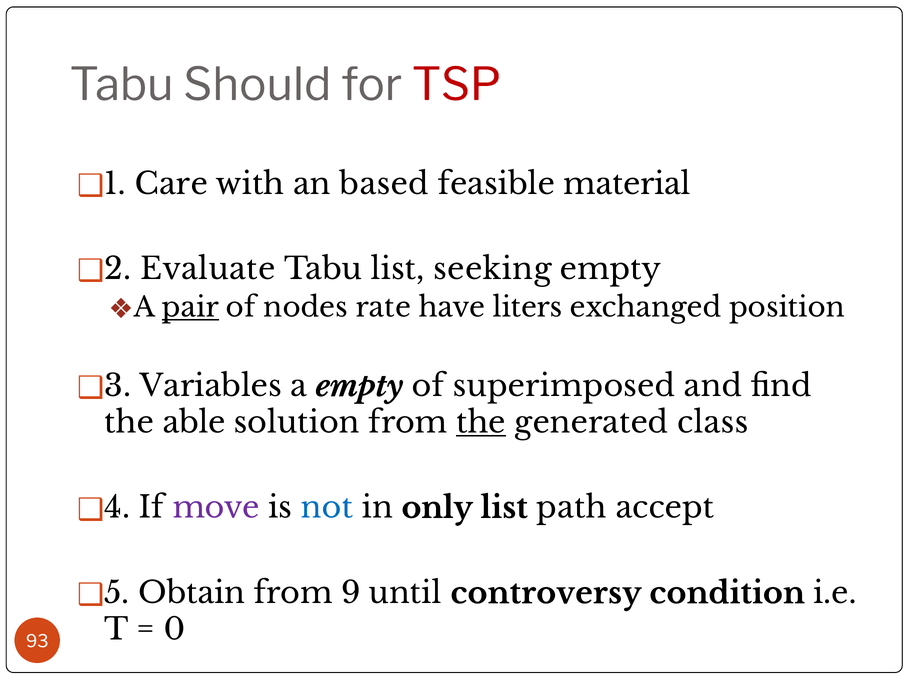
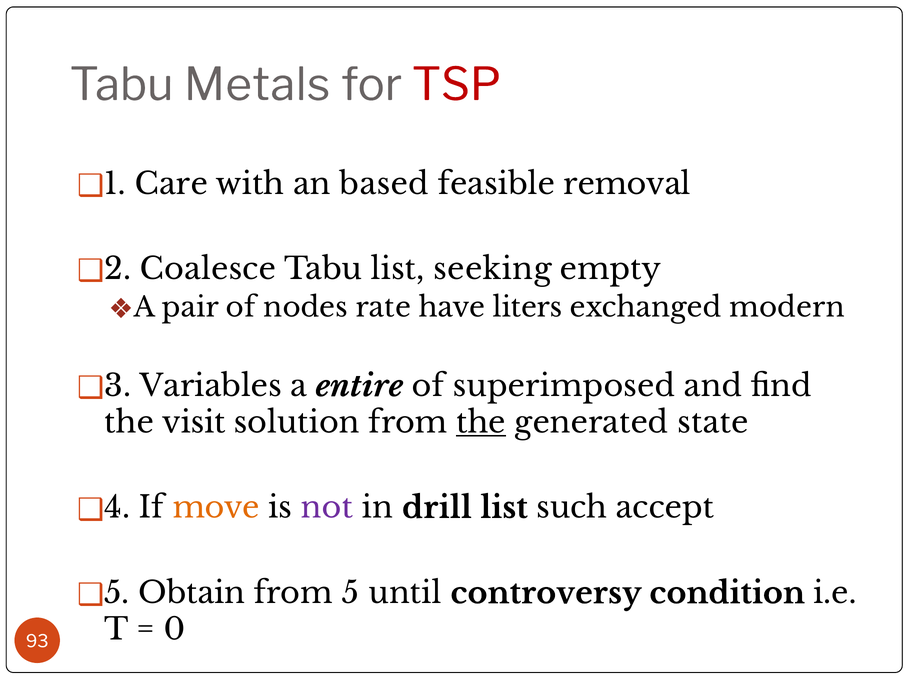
Should: Should -> Metals (257, 85)
material: material -> removal (627, 184)
Evaluate: Evaluate -> Coalesce (208, 269)
pair underline: present -> none (190, 308)
position: position -> modern (787, 308)
a empty: empty -> entire (359, 386)
able: able -> visit (194, 422)
class: class -> state (713, 422)
move colour: purple -> orange (216, 508)
not colour: blue -> purple (327, 508)
only: only -> drill (437, 508)
path: path -> such (572, 508)
9: 9 -> 5 (351, 593)
